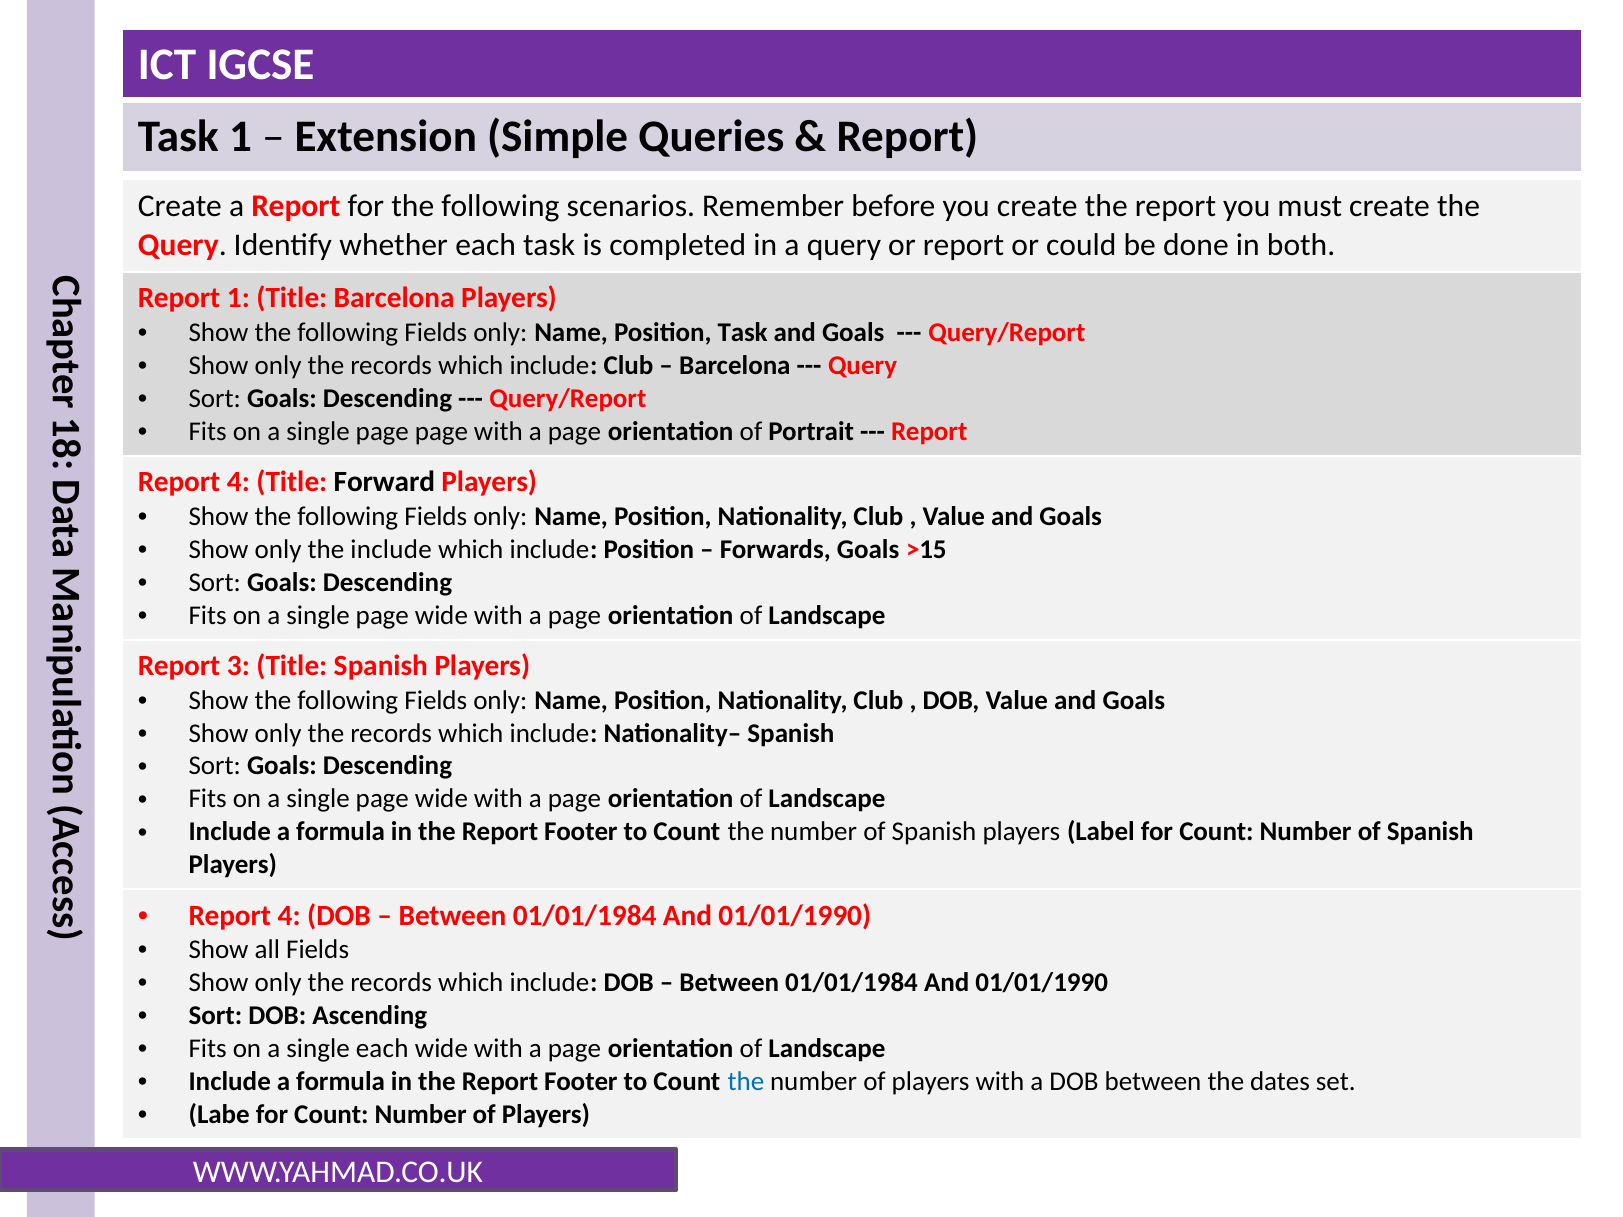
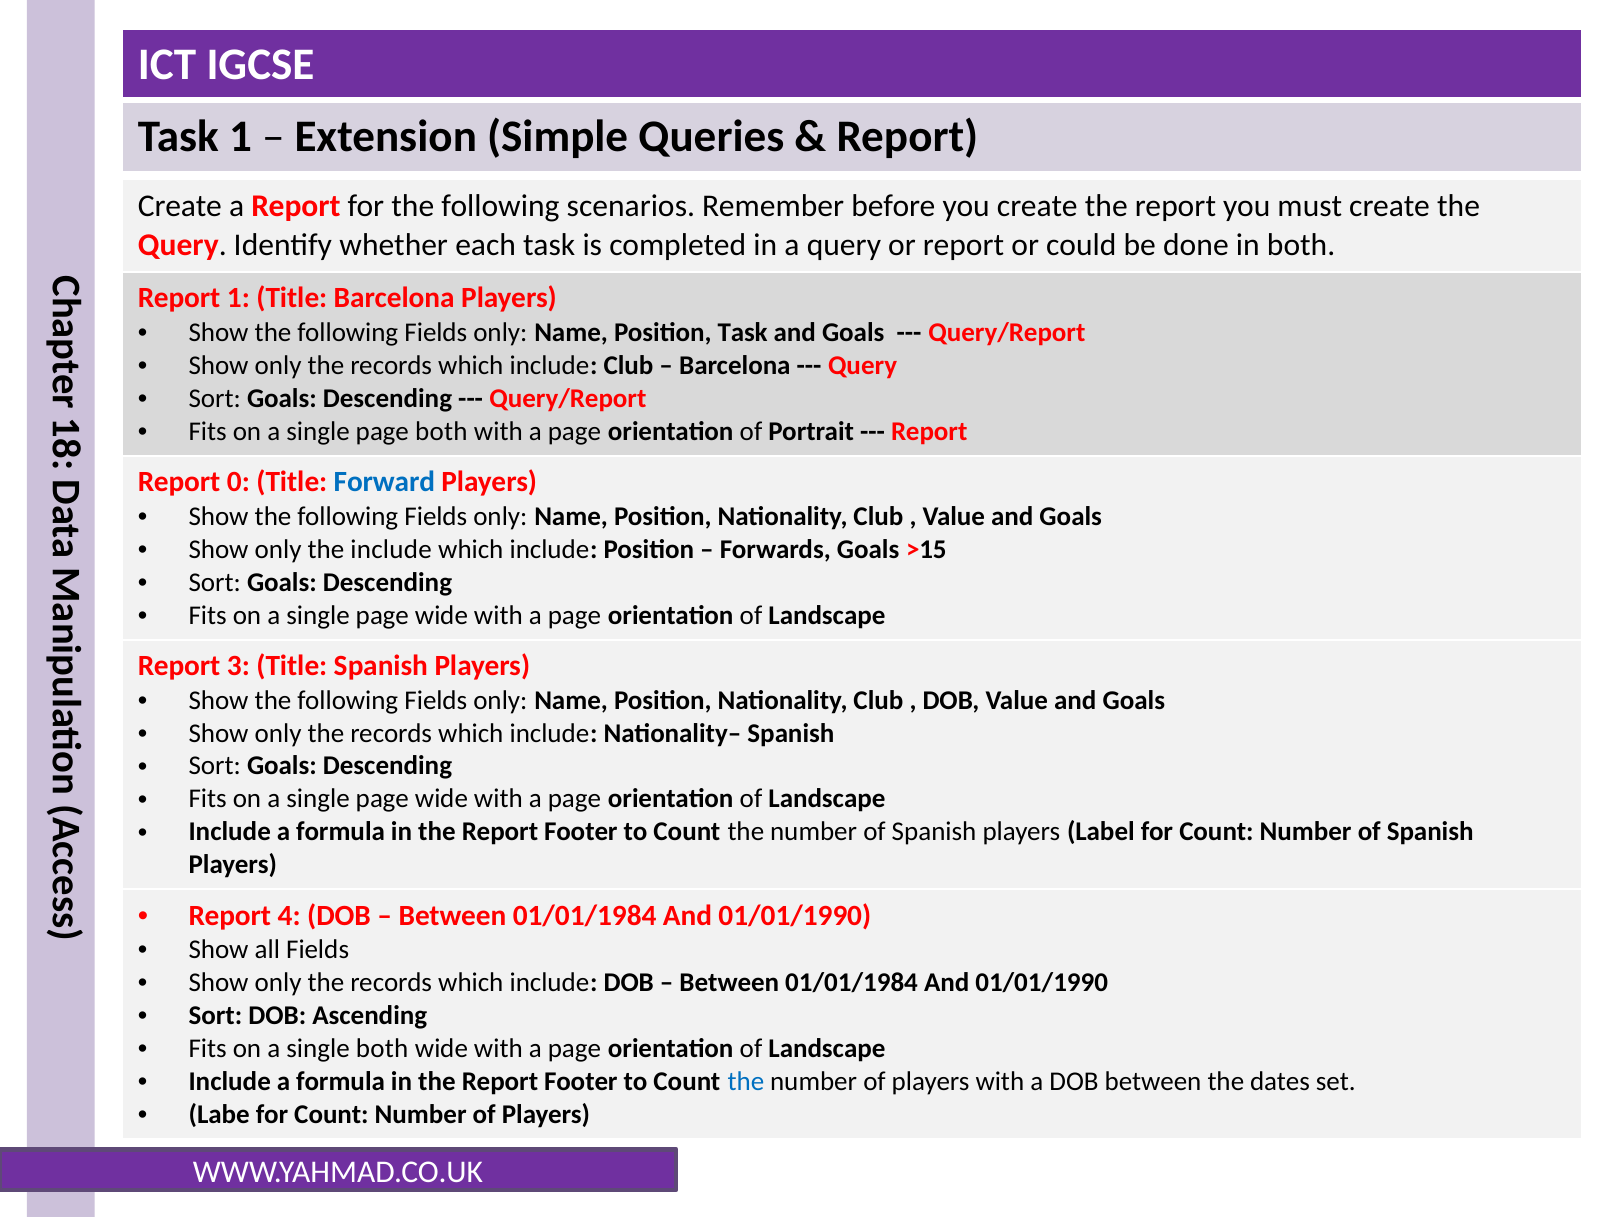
page page: page -> both (441, 431)
4: 4 -> 0 (238, 482)
Forward colour: black -> blue (384, 482)
single each: each -> both (382, 1049)
